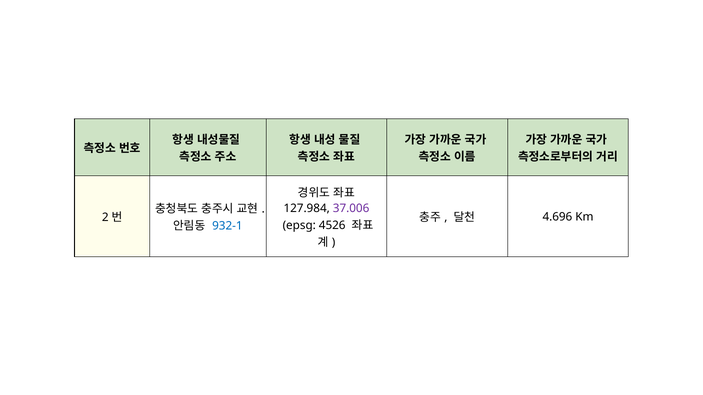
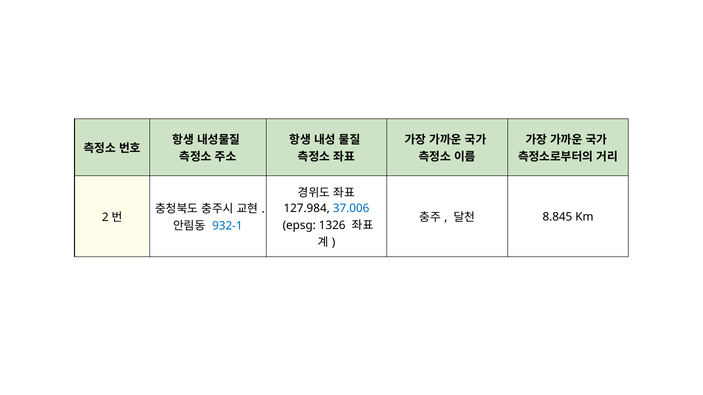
37.006 colour: purple -> blue (351, 209)
4.696: 4.696 -> 8.845 (557, 217)
4526: 4526 -> 1326 (332, 226)
